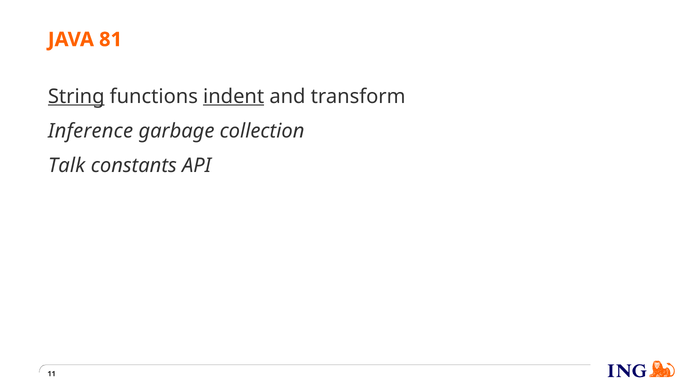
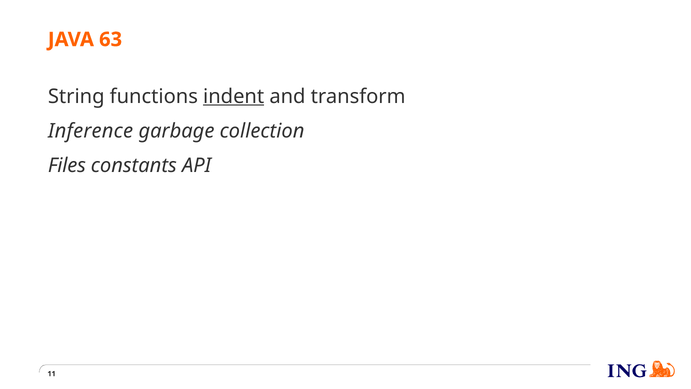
81: 81 -> 63 (111, 39)
String underline: present -> none (76, 96)
Talk: Talk -> Files (67, 165)
